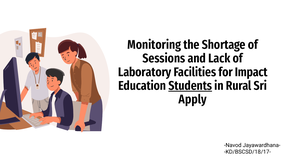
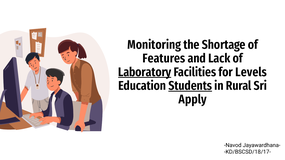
Sessions: Sessions -> Features (164, 58)
Laboratory underline: none -> present (145, 72)
Impact: Impact -> Levels (251, 72)
